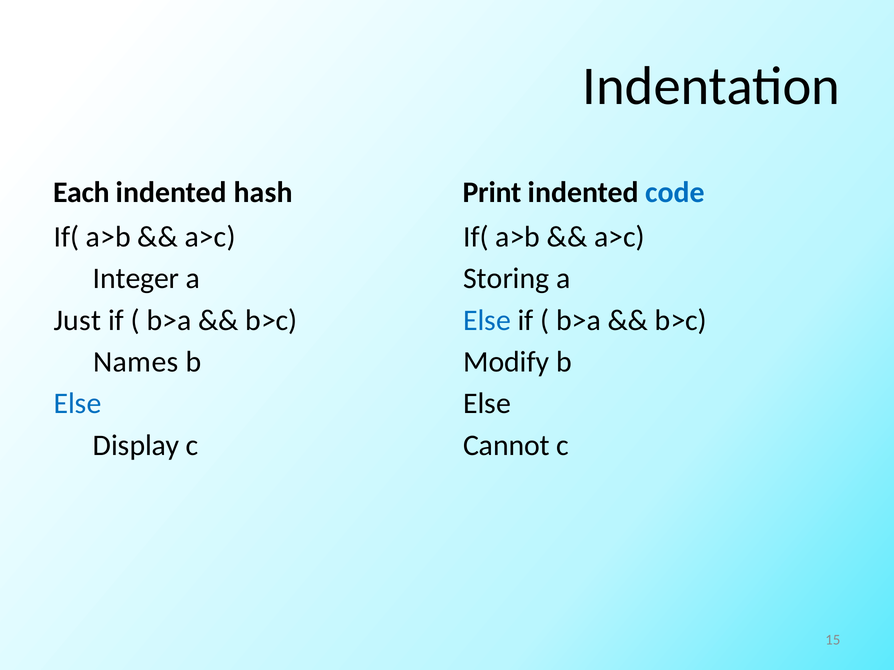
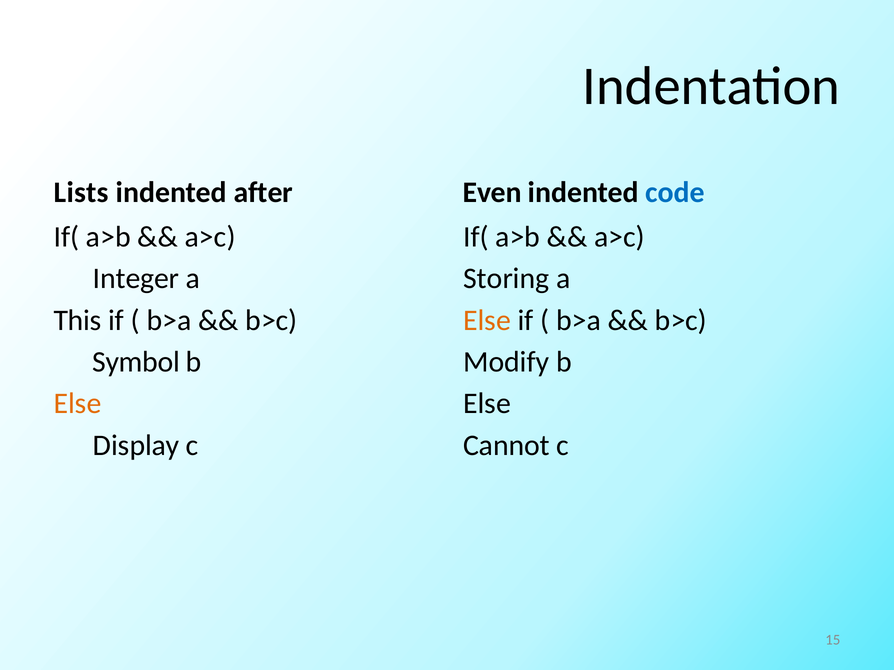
Each: Each -> Lists (81, 192)
hash: hash -> after (263, 192)
Print: Print -> Even (492, 192)
Just: Just -> This (78, 320)
Else colour: blue -> orange (487, 320)
Names: Names -> Symbol (136, 362)
Else colour: blue -> orange (78, 404)
